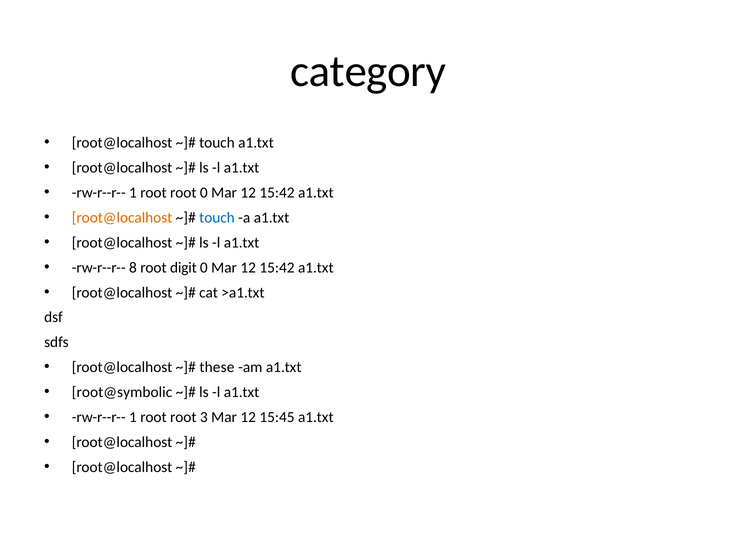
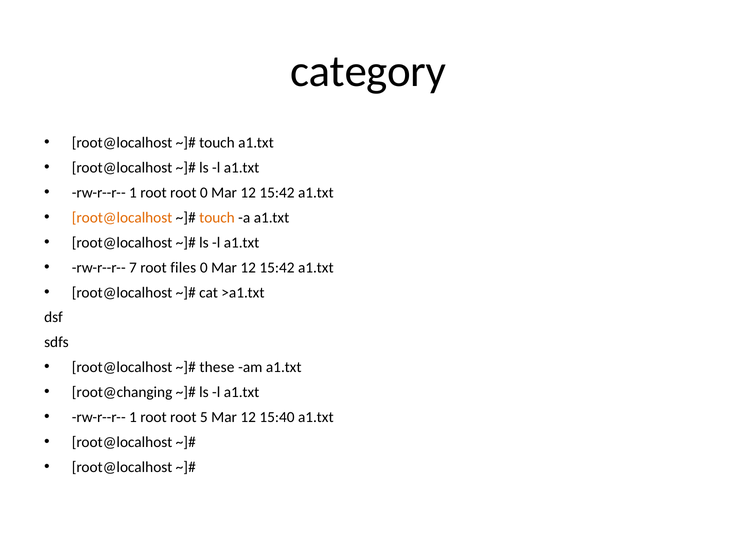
touch colour: blue -> orange (217, 218)
8: 8 -> 7 (133, 267)
digit: digit -> files (183, 267)
root@symbolic: root@symbolic -> root@changing (122, 392)
3: 3 -> 5 (204, 417)
15:45: 15:45 -> 15:40 (277, 417)
